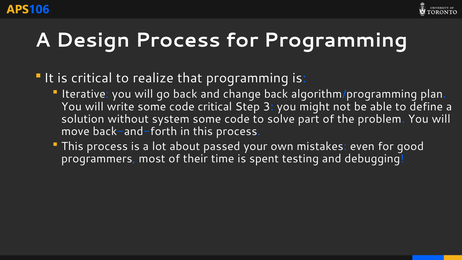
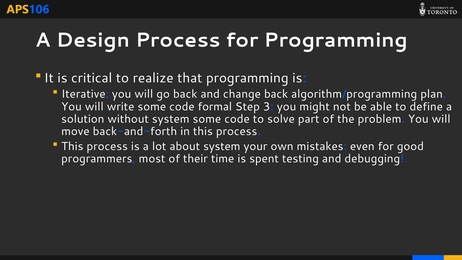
code critical: critical -> formal (215, 106)
about passed: passed -> system (222, 146)
